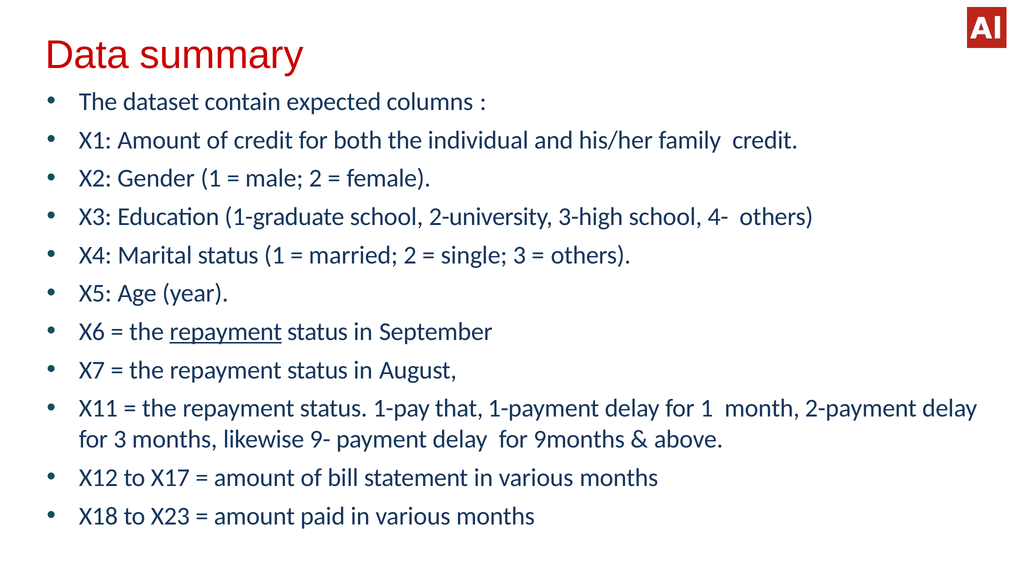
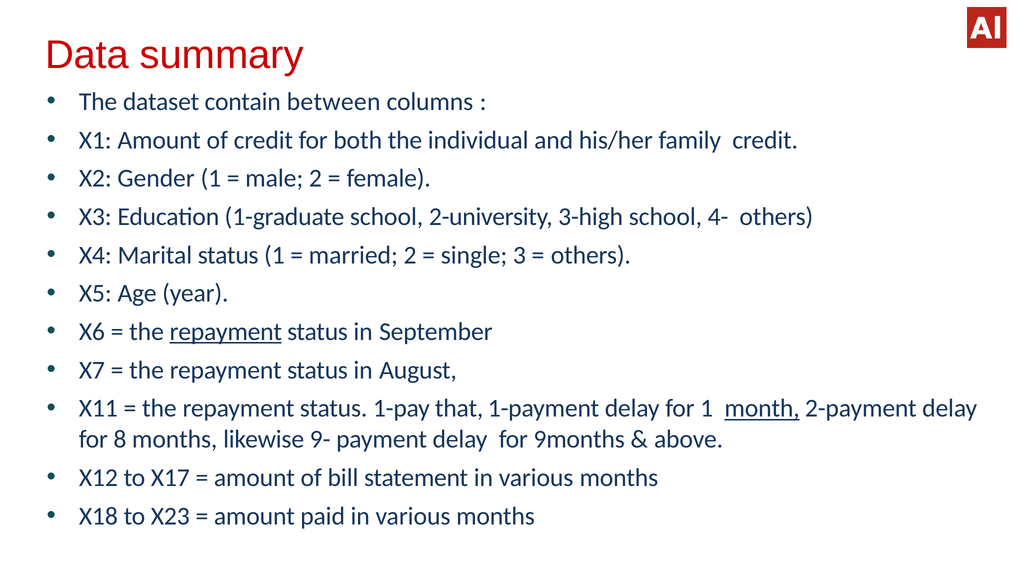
expected: expected -> between (334, 102)
month underline: none -> present (762, 409)
for 3: 3 -> 8 (120, 440)
